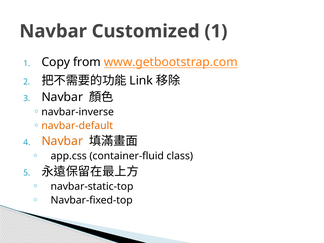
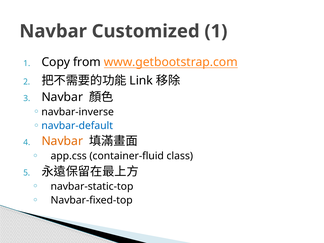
navbar-default colour: orange -> blue (77, 126)
